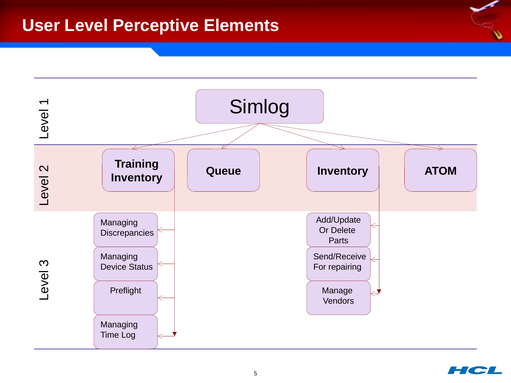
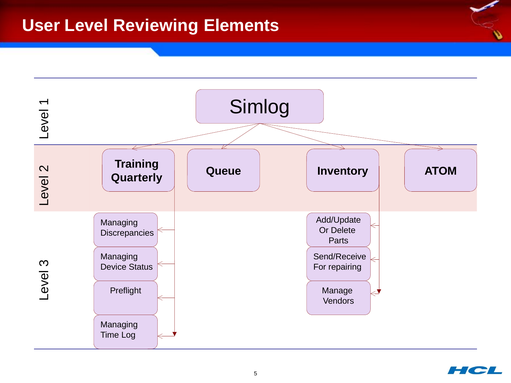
Perceptive: Perceptive -> Reviewing (156, 25)
Inventory: Inventory -> Quarterly (137, 178)
